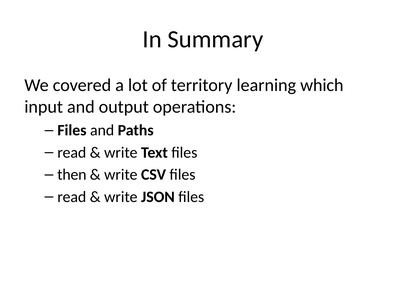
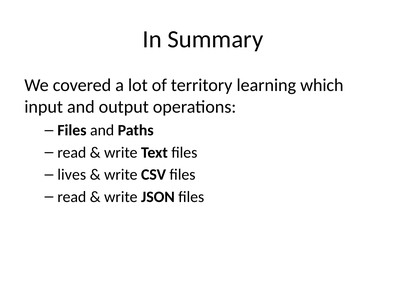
then: then -> lives (72, 174)
